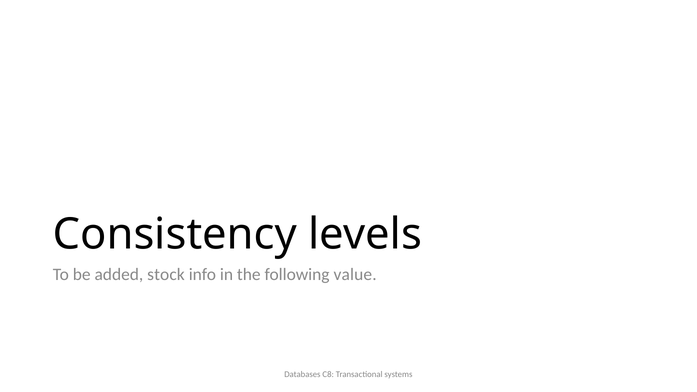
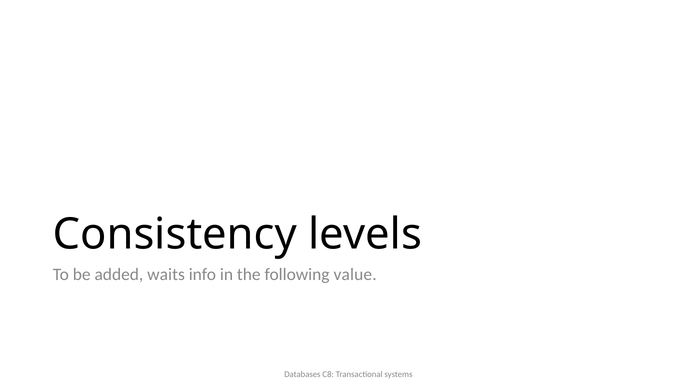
stock: stock -> waits (166, 274)
